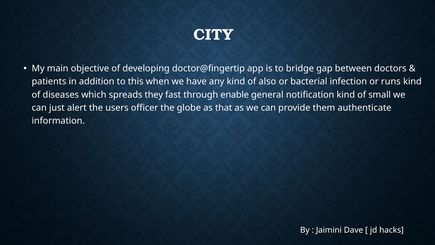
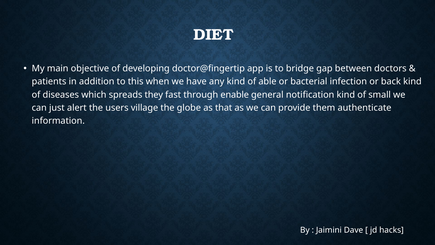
CITY: CITY -> DIET (213, 35)
also: also -> able (267, 82)
runs: runs -> back (391, 82)
officer: officer -> village (145, 108)
